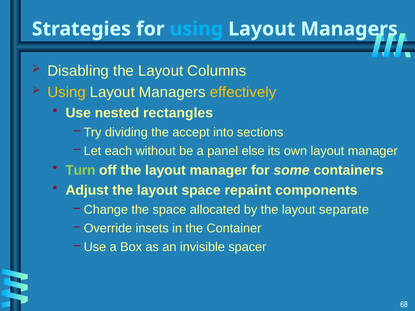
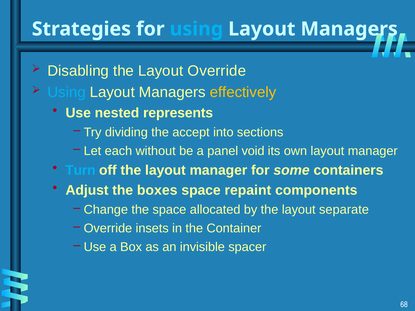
Layout Columns: Columns -> Override (217, 71)
Using colour: yellow -> light blue (67, 92)
rectangles: rectangles -> represents (178, 113)
else: else -> void (253, 151)
Turn colour: light green -> light blue (80, 170)
Adjust the layout: layout -> boxes (157, 190)
